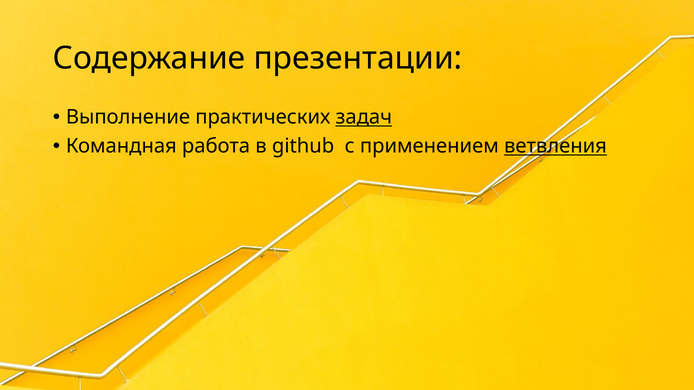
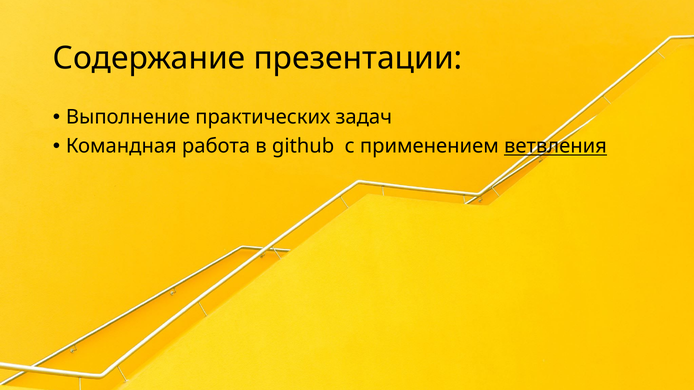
задач underline: present -> none (364, 117)
